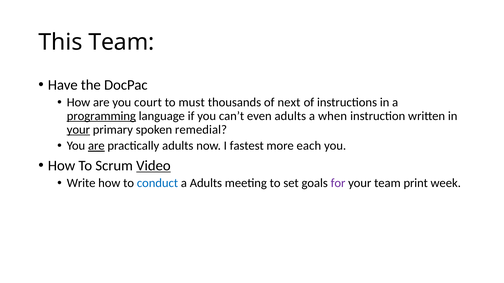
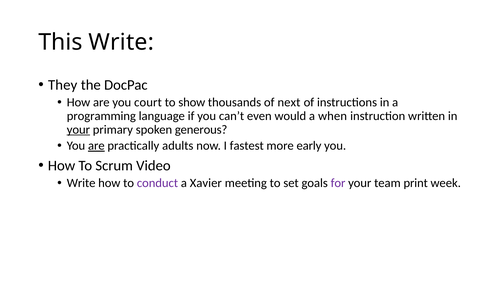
This Team: Team -> Write (121, 42)
Have: Have -> They (63, 85)
must: must -> show (192, 103)
programming underline: present -> none (101, 116)
even adults: adults -> would (290, 116)
remedial: remedial -> generous (201, 130)
each: each -> early (309, 146)
Video underline: present -> none (153, 166)
conduct colour: blue -> purple (157, 183)
a Adults: Adults -> Xavier (206, 183)
